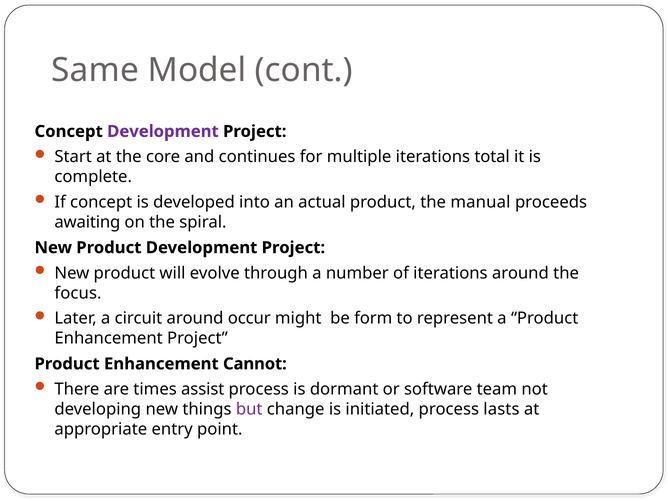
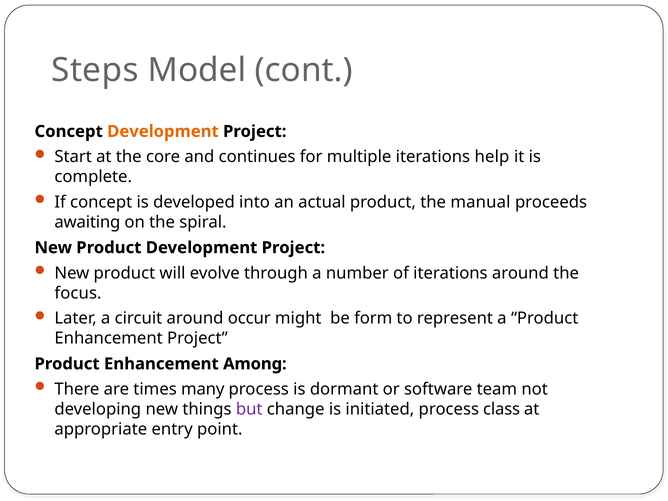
Same: Same -> Steps (95, 70)
Development colour: purple -> orange (163, 131)
total: total -> help (492, 157)
Cannot: Cannot -> Among (255, 364)
assist: assist -> many (203, 389)
lasts: lasts -> class (502, 409)
